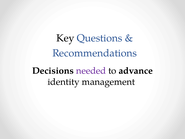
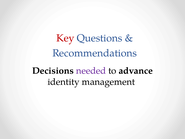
Key colour: black -> red (65, 38)
